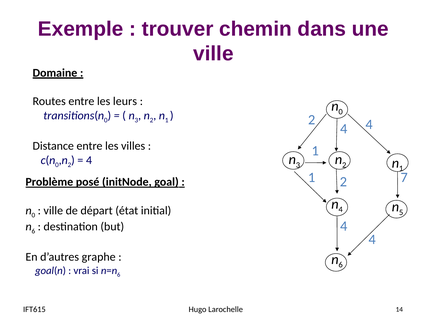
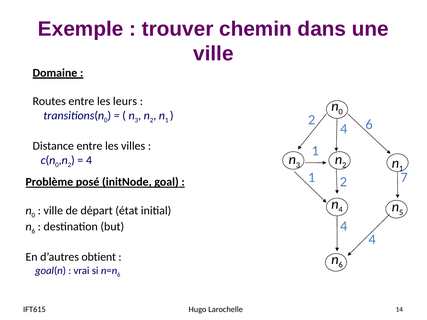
4: 4 -> 6 (369, 125)
graphe: graphe -> obtient (99, 257)
